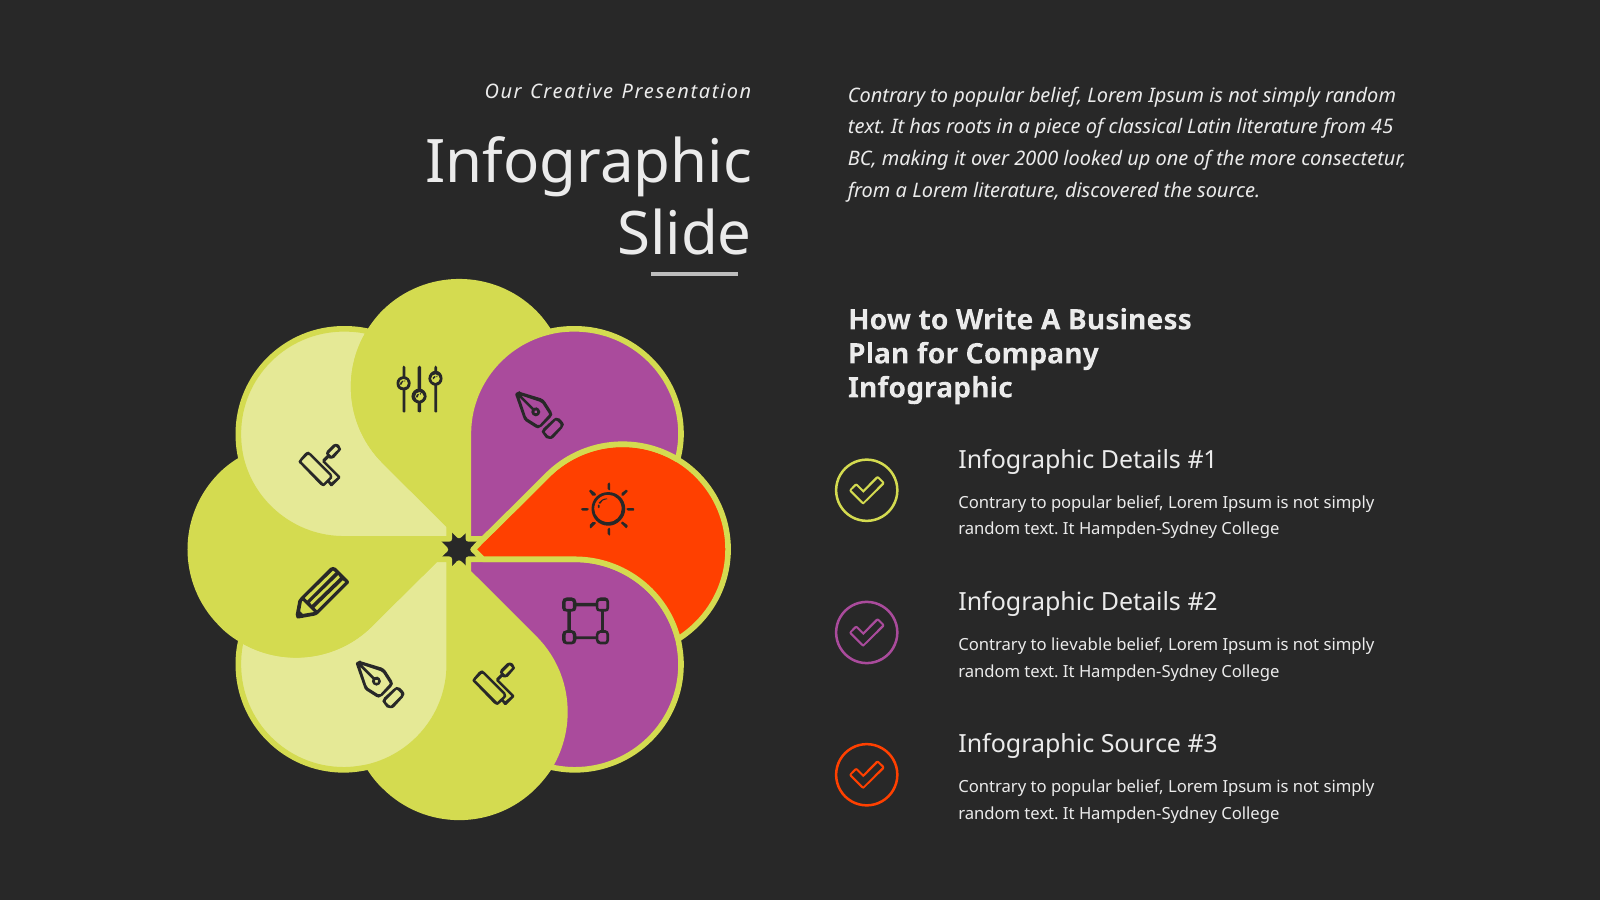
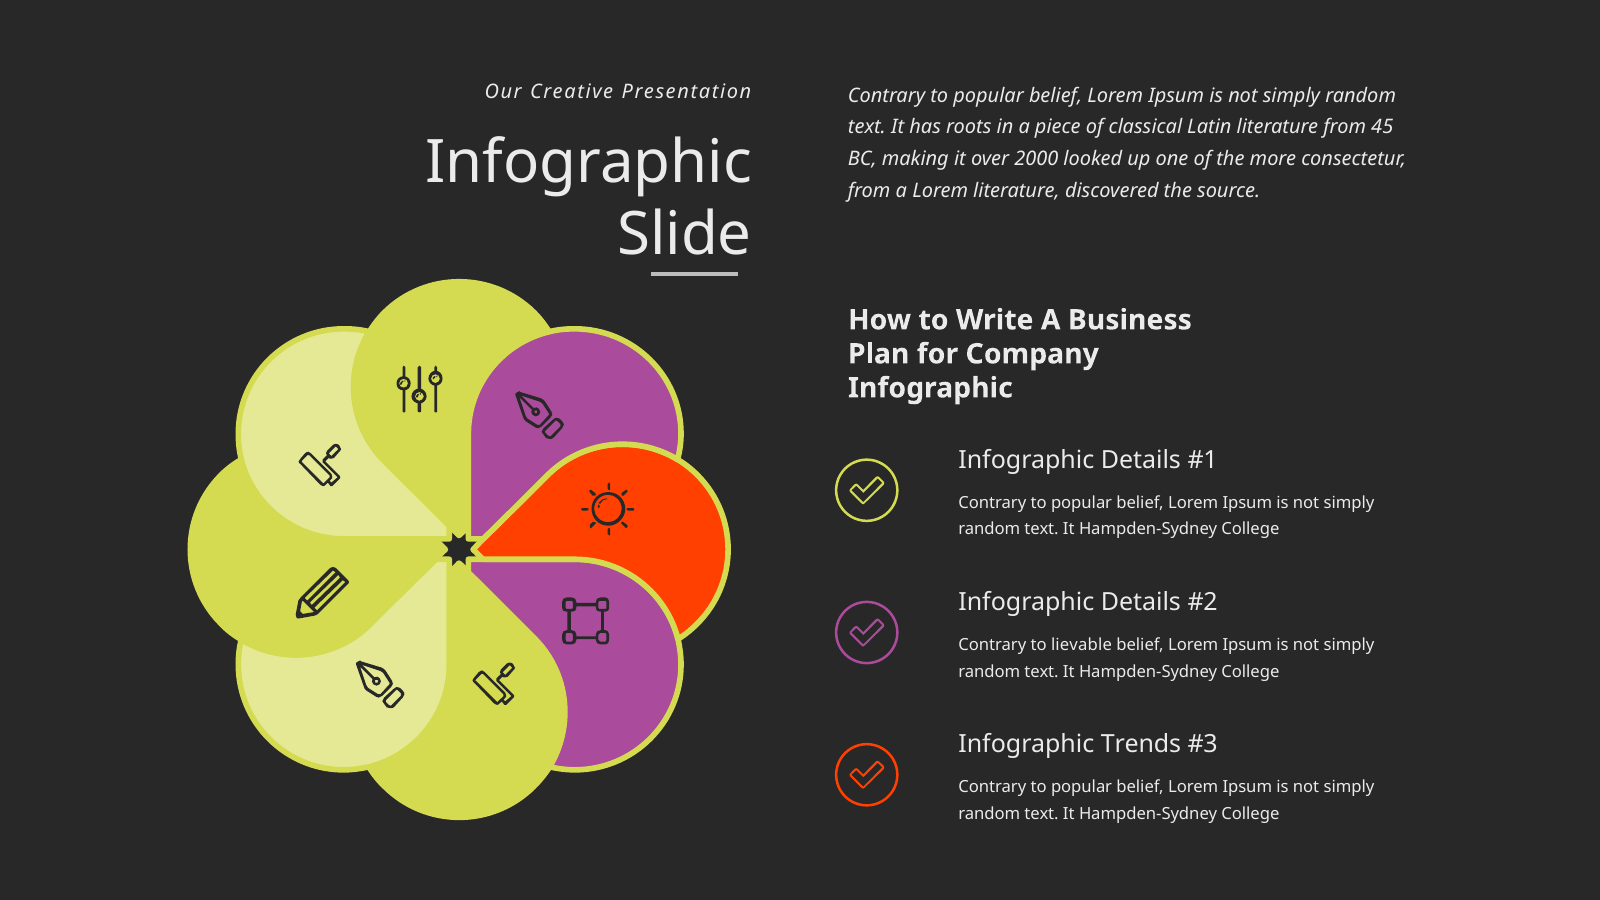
Infographic Source: Source -> Trends (1141, 745)
